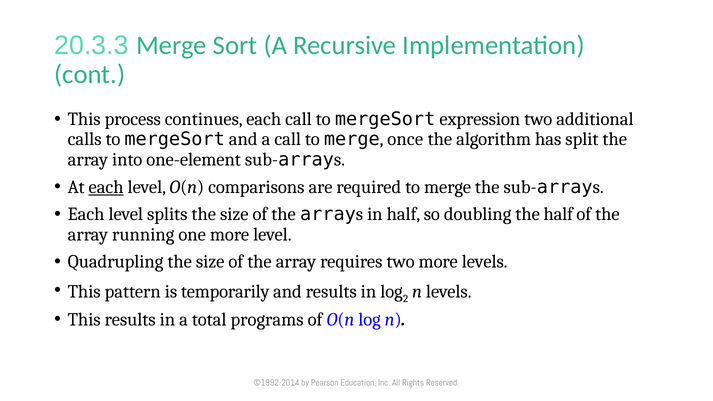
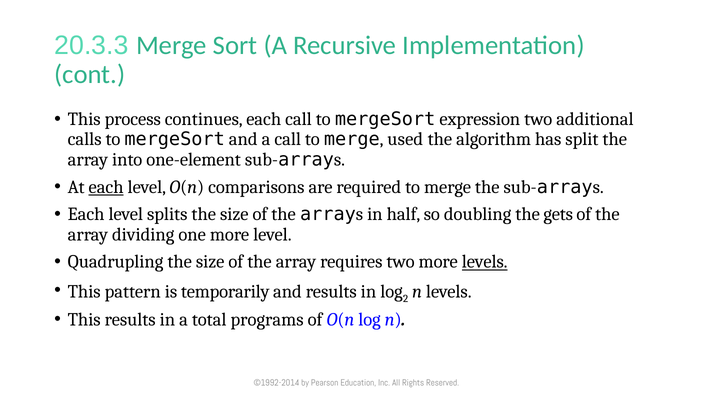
once: once -> used (405, 139)
the half: half -> gets (558, 214)
running: running -> dividing (143, 234)
levels underline: none -> present (485, 262)
